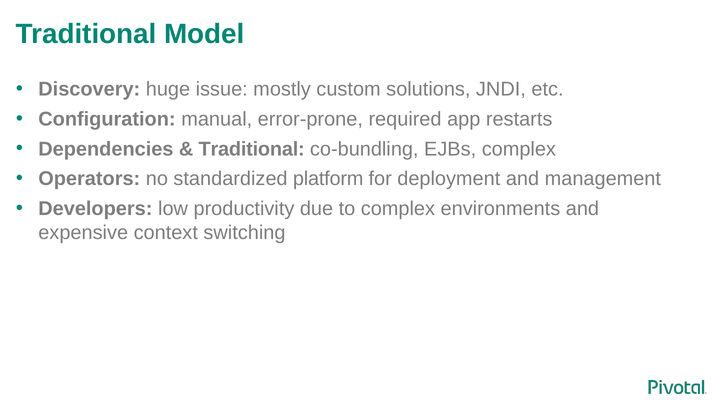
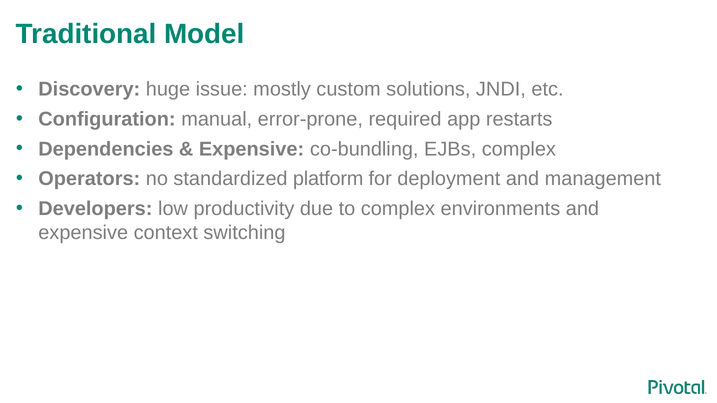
Traditional: Traditional -> Expensive (252, 149)
